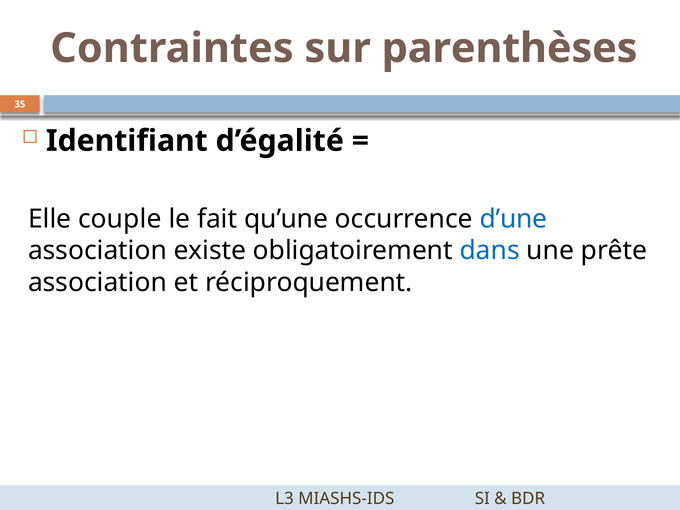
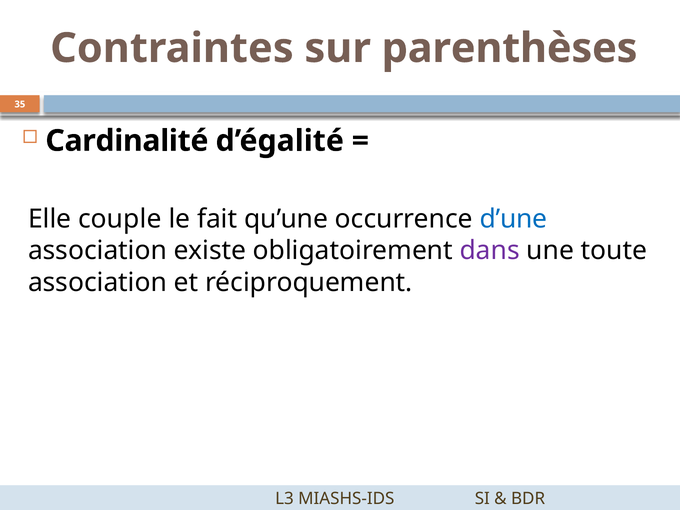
Identifiant: Identifiant -> Cardinalité (127, 141)
dans colour: blue -> purple (490, 251)
prête: prête -> toute (614, 251)
